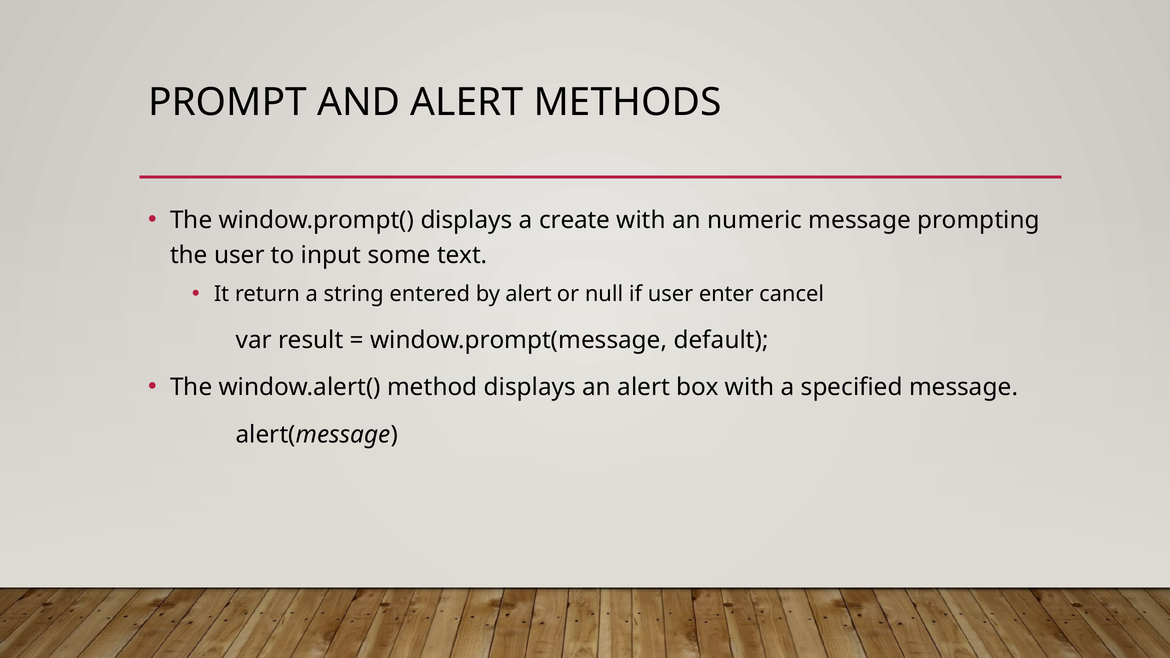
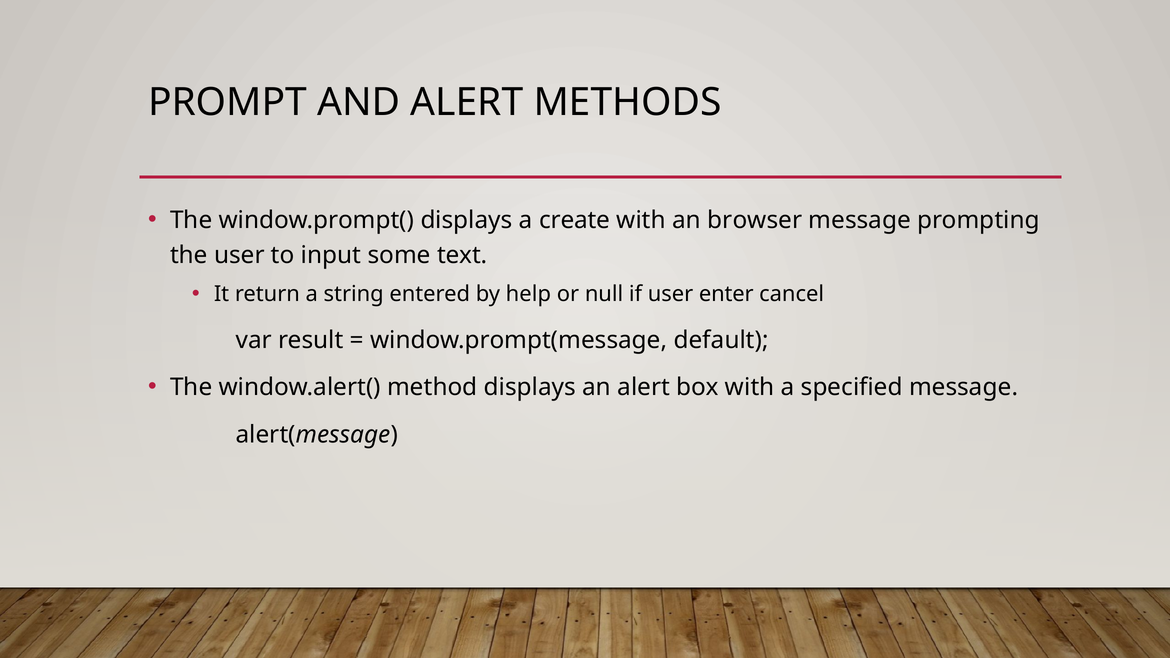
numeric: numeric -> browser (755, 220)
by alert: alert -> help (528, 294)
